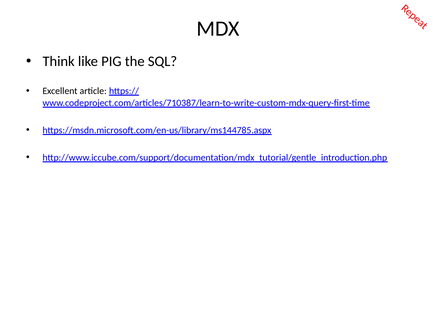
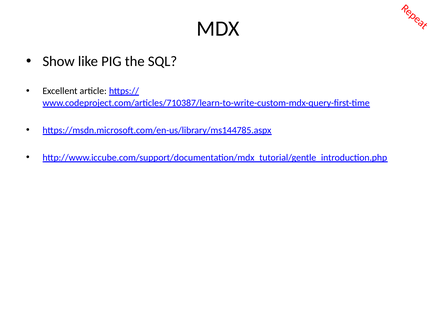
Think: Think -> Show (59, 61)
